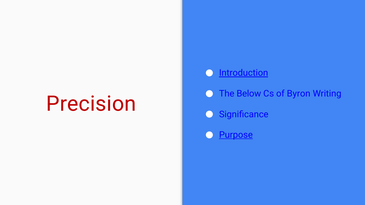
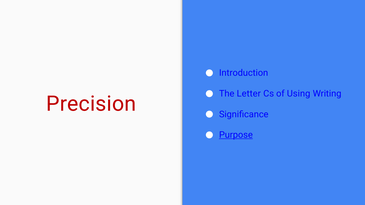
Introduction underline: present -> none (244, 73)
Below: Below -> Letter (249, 94)
Byron: Byron -> Using (299, 94)
